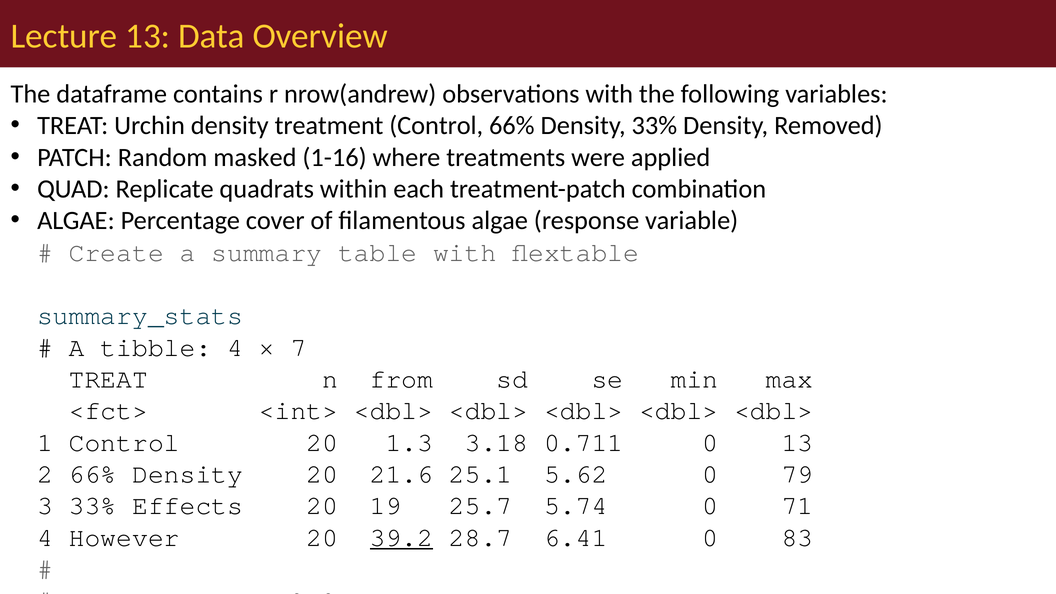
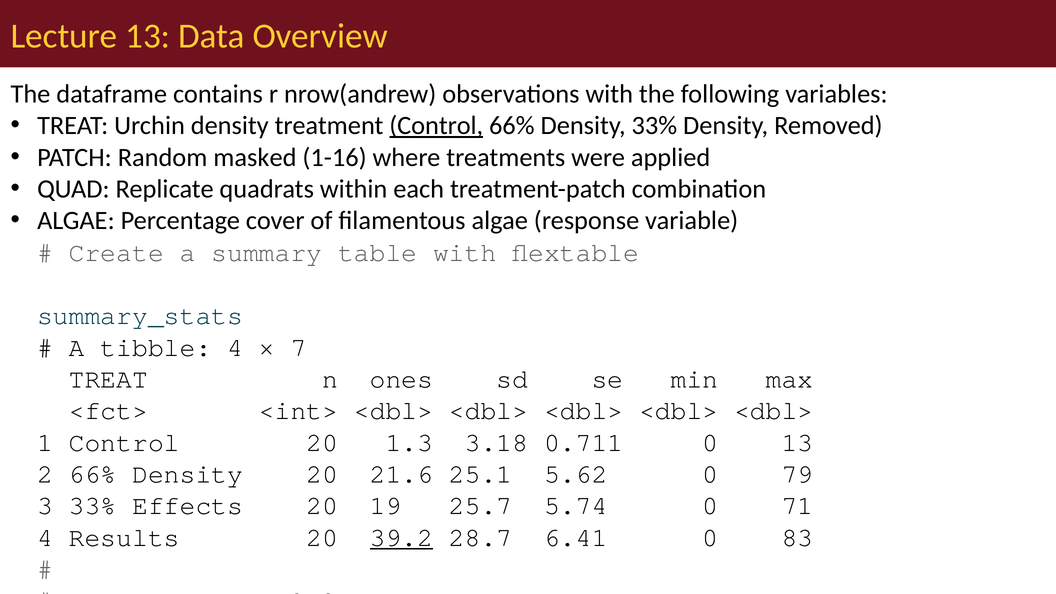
Control underline: none -> present (436, 126)
from: from -> ones (401, 379)
However: However -> Results (124, 537)
